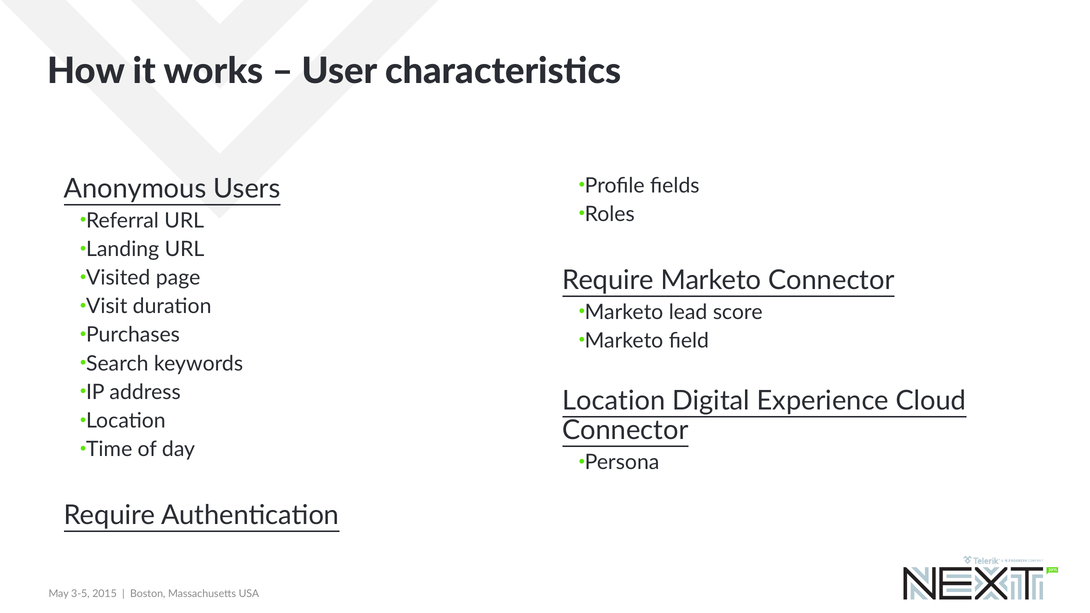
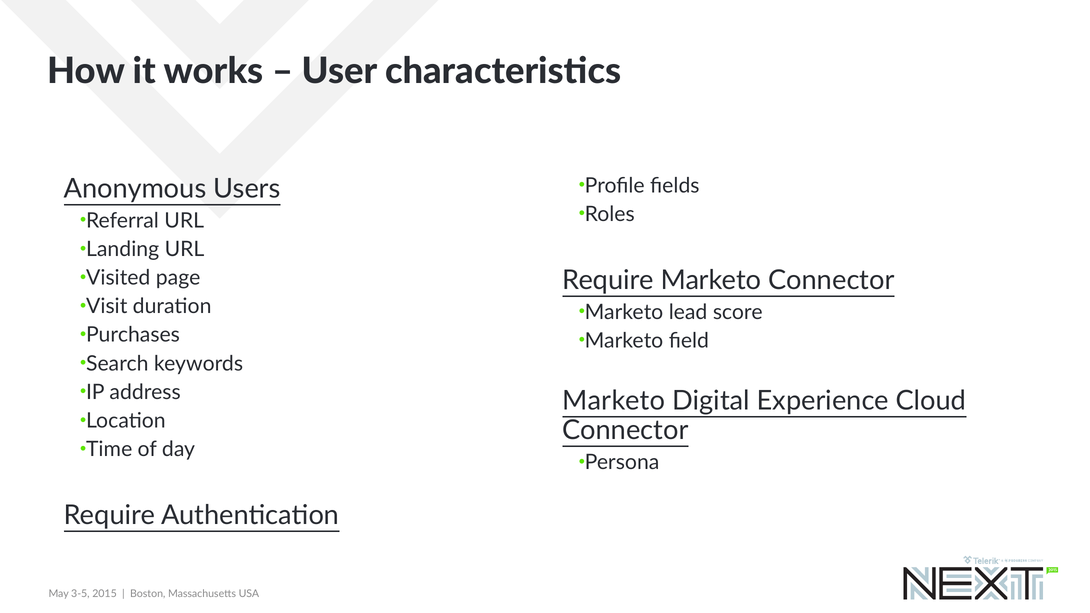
Location: Location -> Marketo (614, 401)
